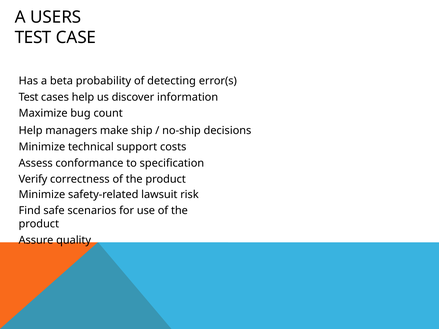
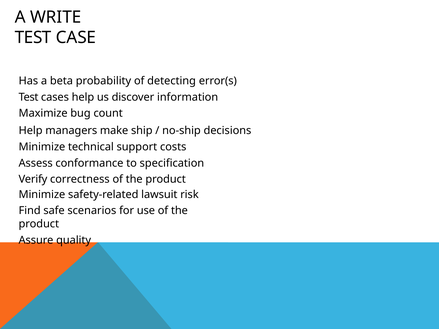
USERS: USERS -> WRITE (56, 17)
